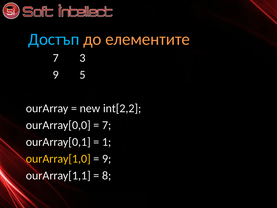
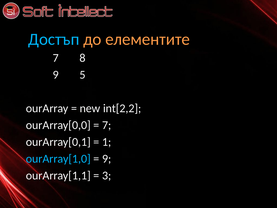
3: 3 -> 8 (83, 58)
ourArray[1,0 colour: yellow -> light blue (58, 159)
8: 8 -> 3 (107, 175)
